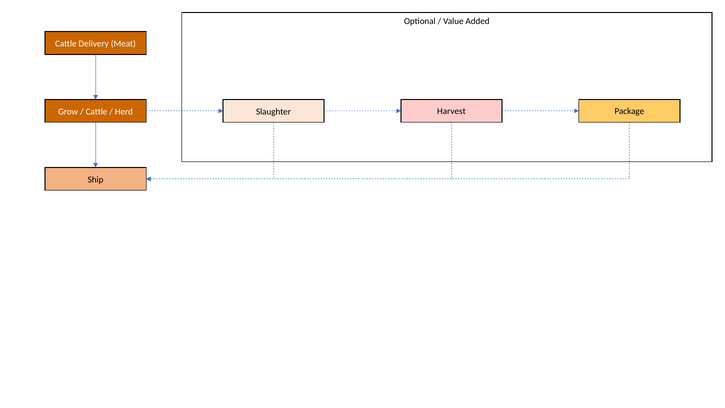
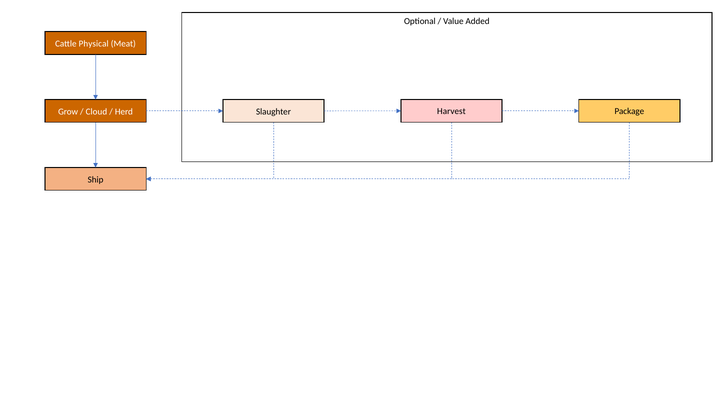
Delivery: Delivery -> Physical (94, 44)
Cattle: Cattle -> Cloud (96, 112)
